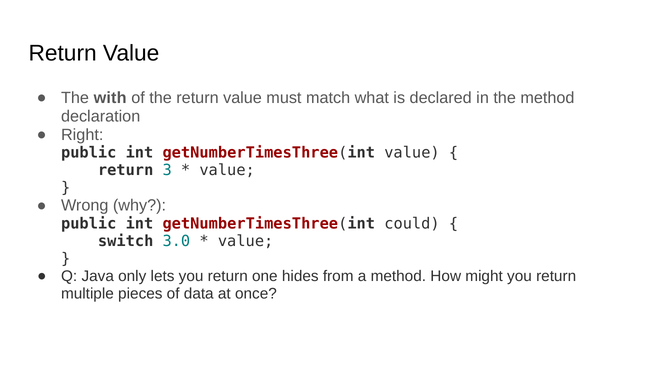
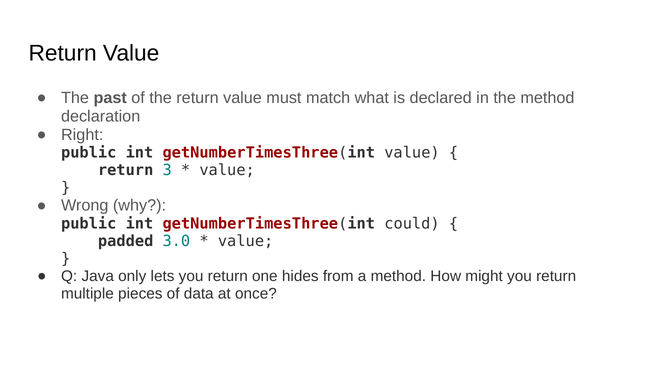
with: with -> past (110, 98)
switch: switch -> padded (126, 241)
